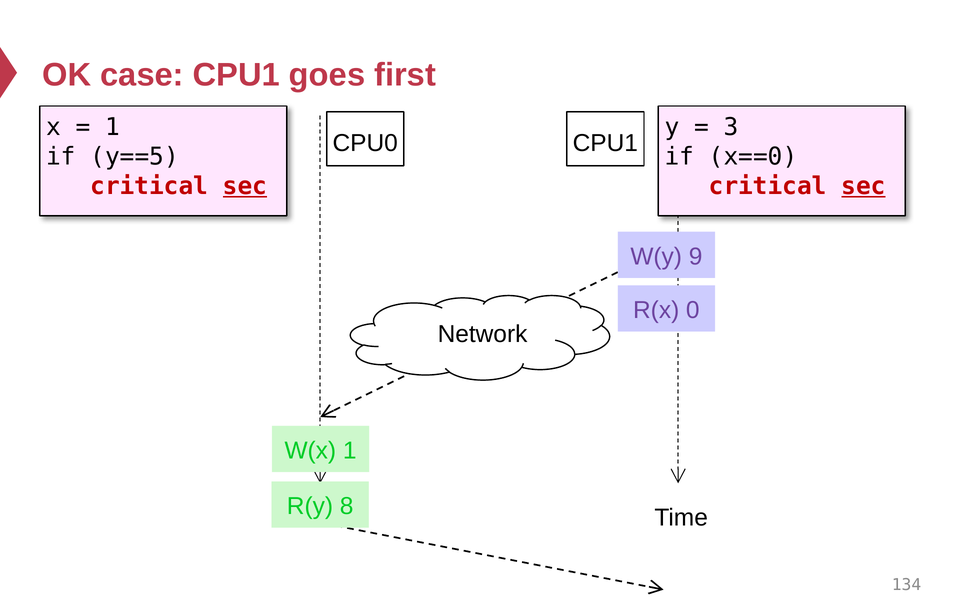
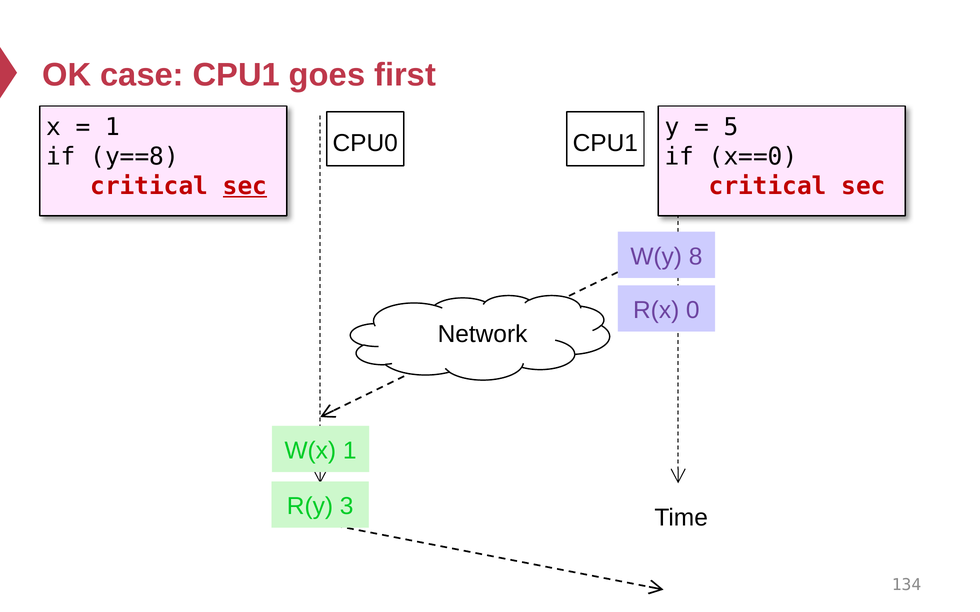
3: 3 -> 5 (731, 127)
y==5: y==5 -> y==8 (135, 157)
sec underline: present -> none (863, 186)
9: 9 -> 8 (696, 257)
8: 8 -> 3 (347, 507)
